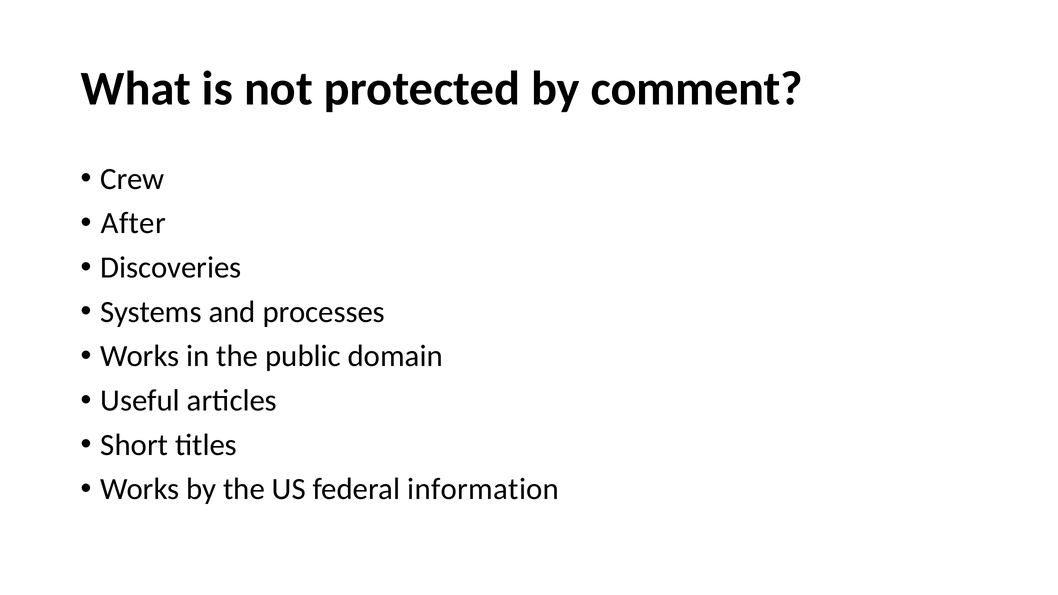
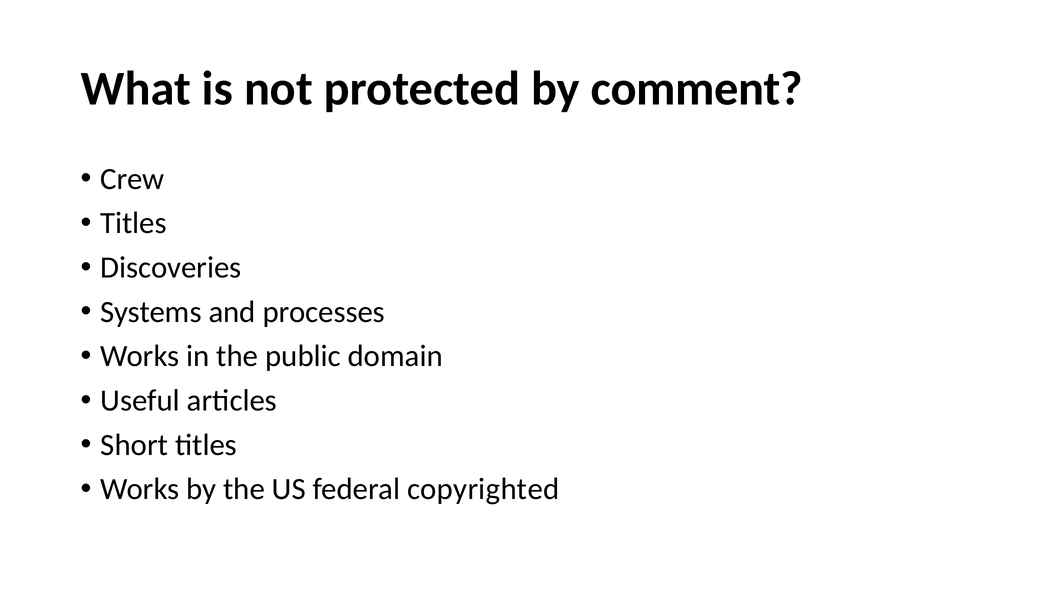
After: After -> Titles (134, 223)
information: information -> copyrighted (483, 489)
